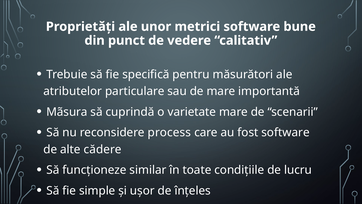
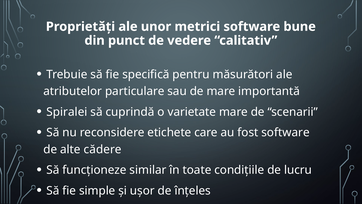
Mãsura: Mãsura -> Spiralei (67, 112)
process: process -> etichete (169, 132)
